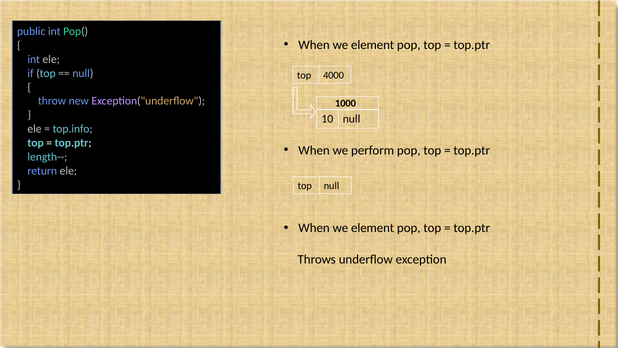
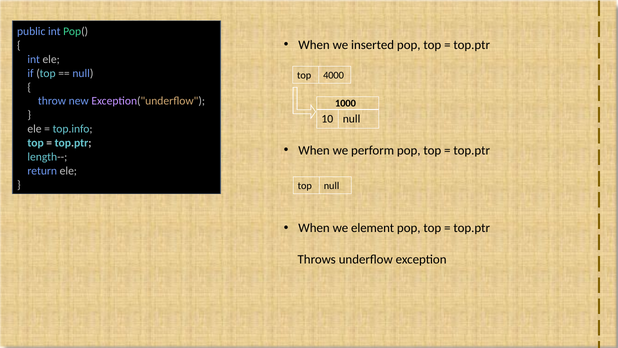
element: element -> inserted (373, 45)
